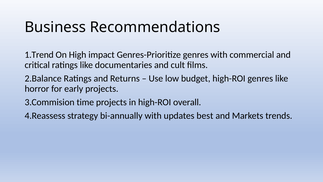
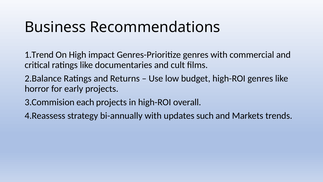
time: time -> each (85, 102)
best: best -> such (205, 116)
